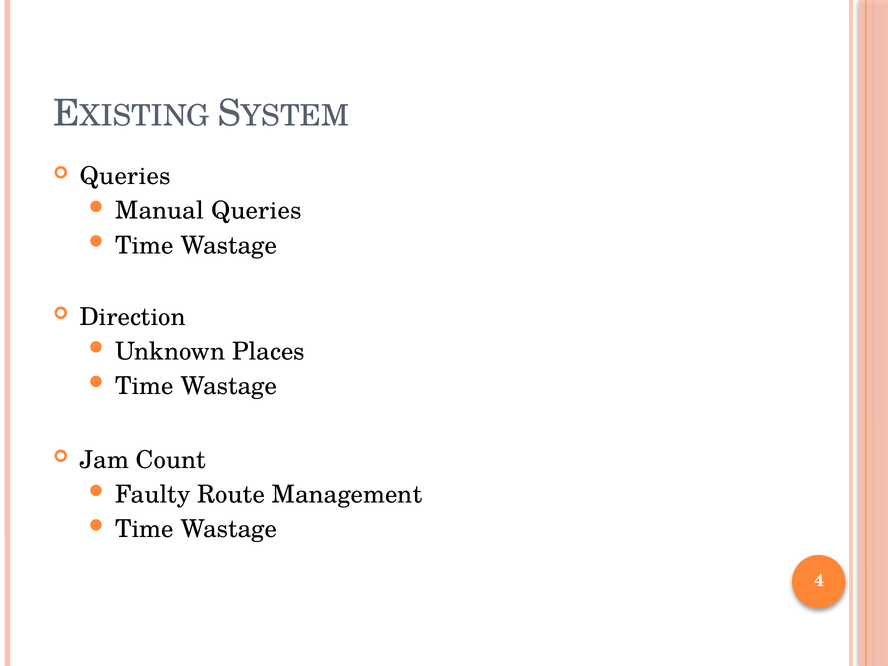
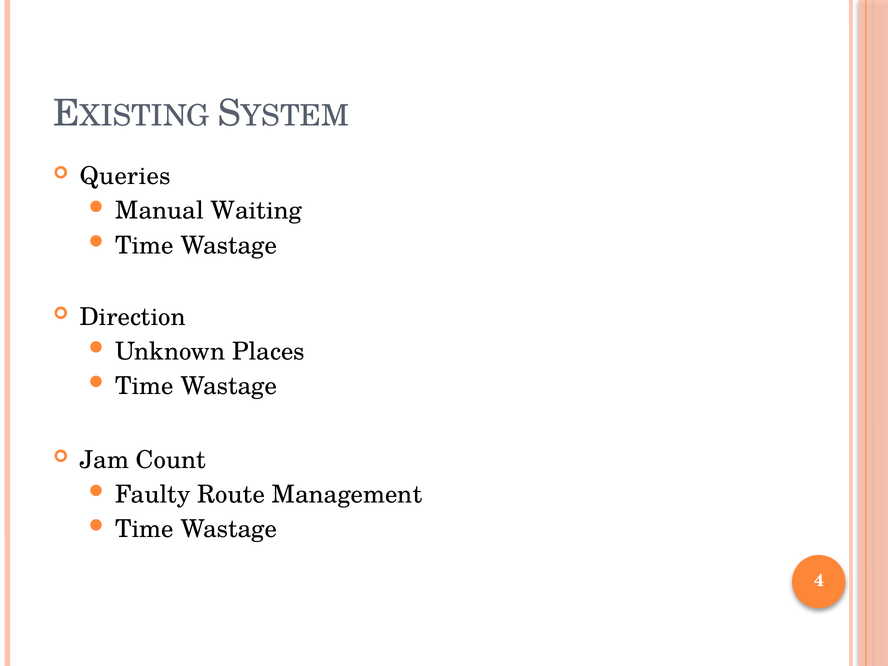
Manual Queries: Queries -> Waiting (256, 211)
